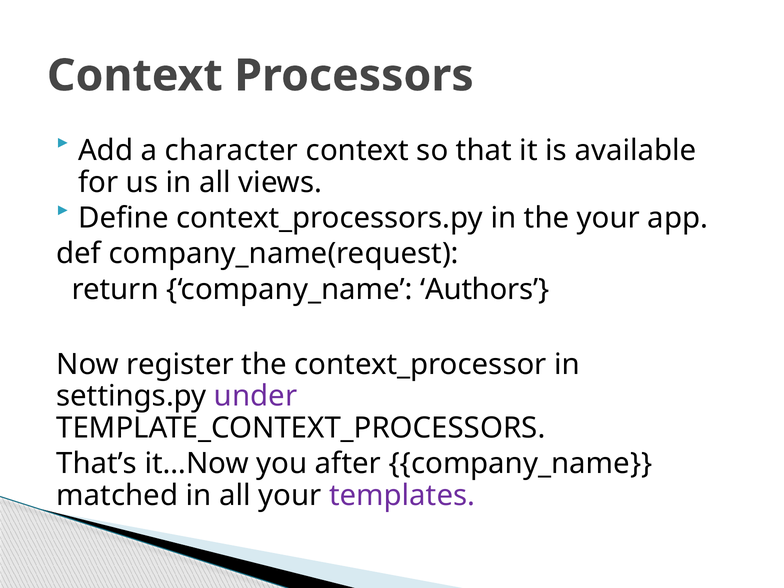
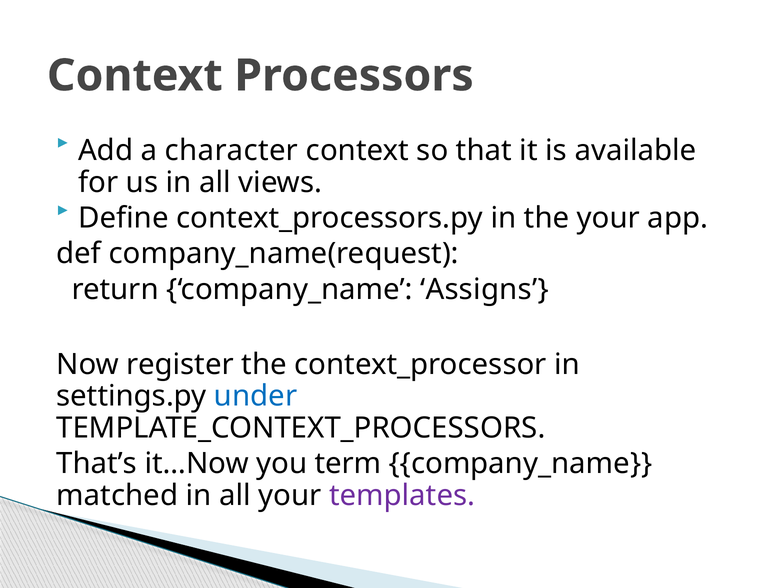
Authors: Authors -> Assigns (484, 289)
under colour: purple -> blue (256, 396)
after: after -> term (348, 464)
